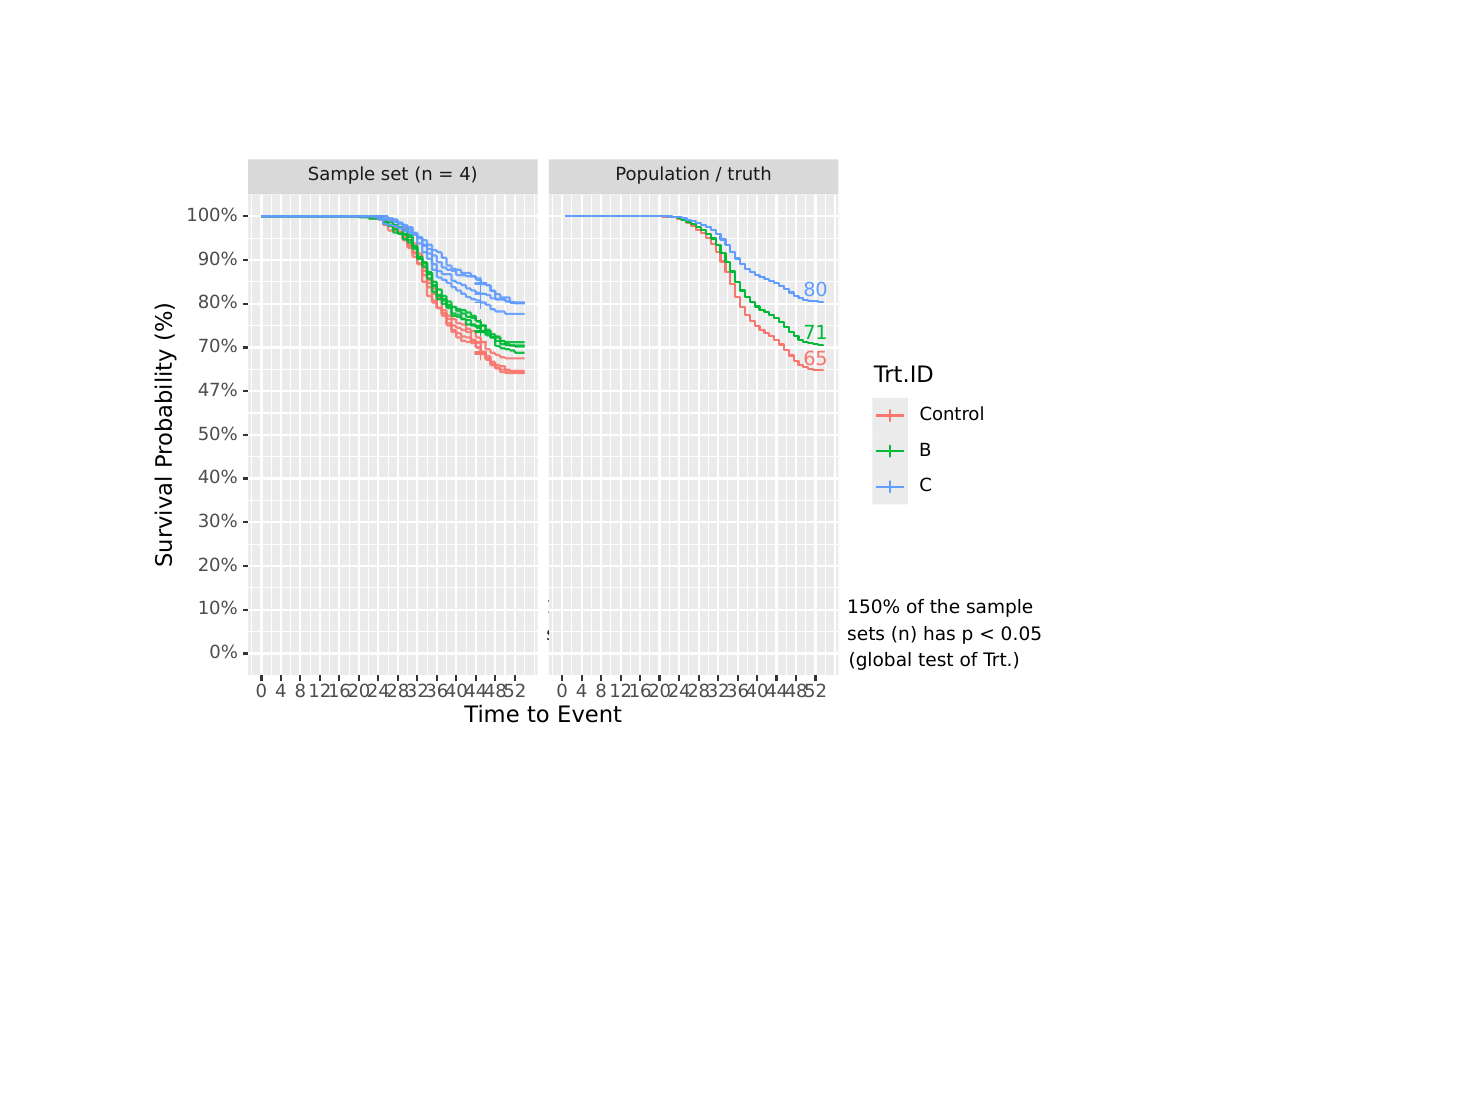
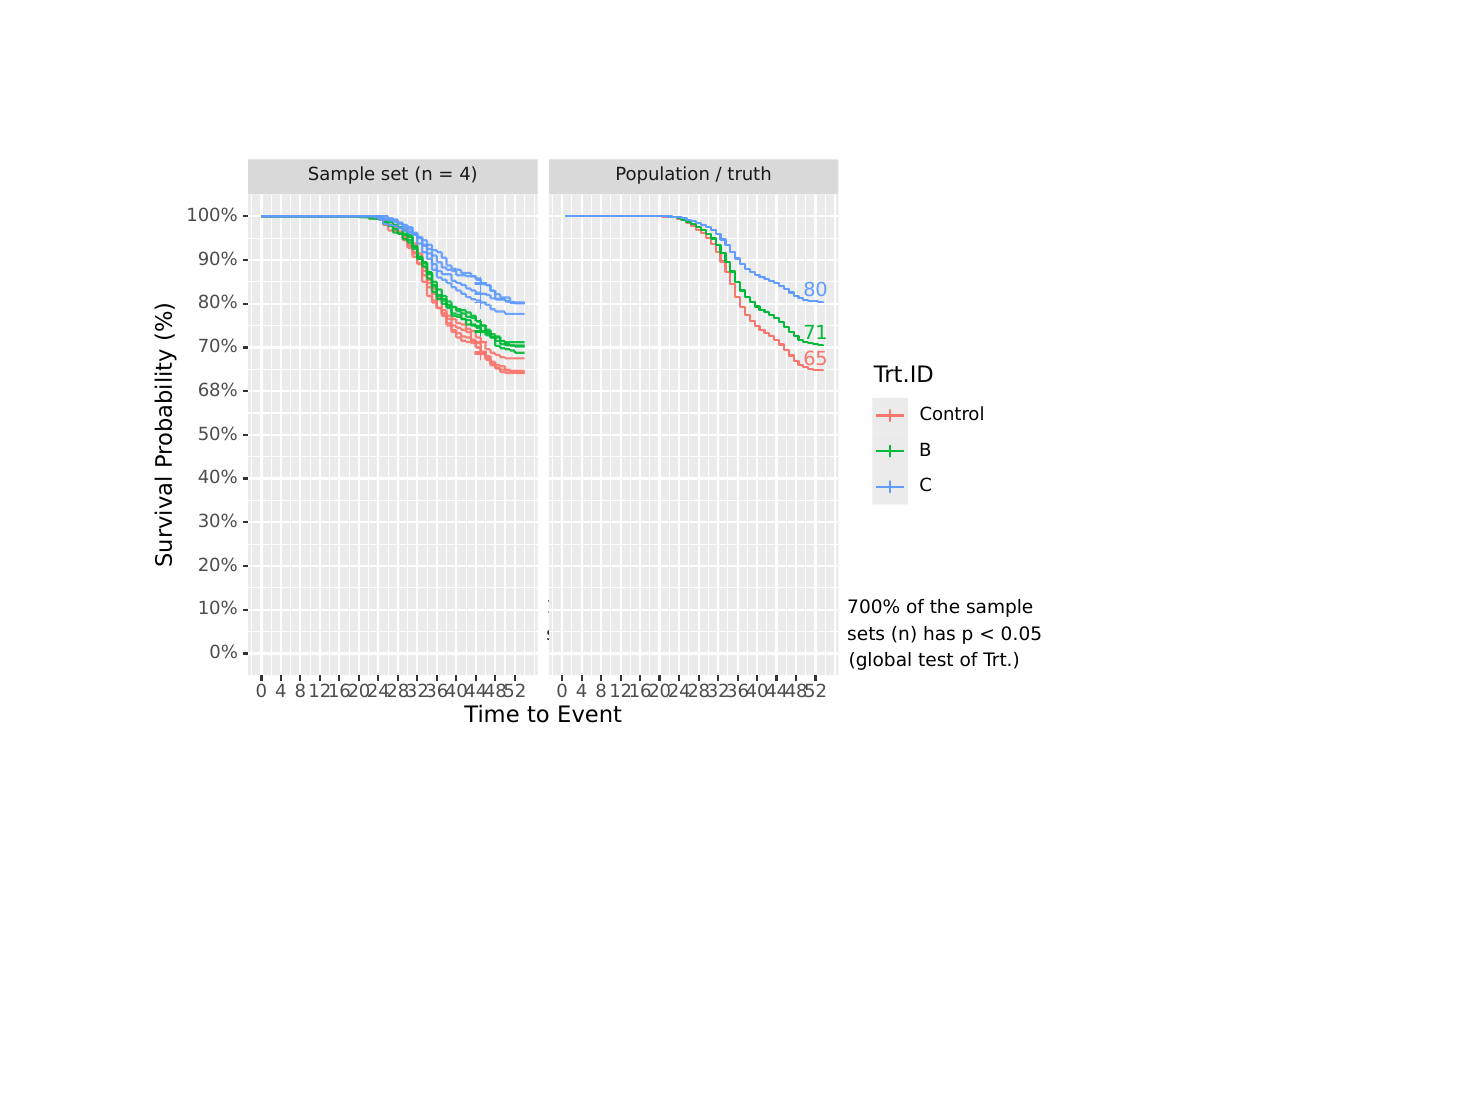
47%: 47% -> 68% (218, 391)
150%: 150% -> 700% (874, 608)
